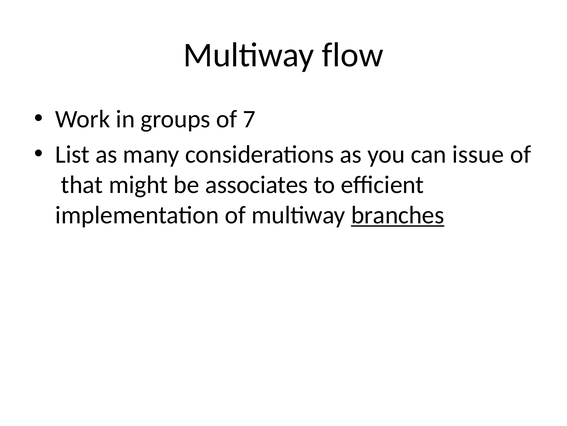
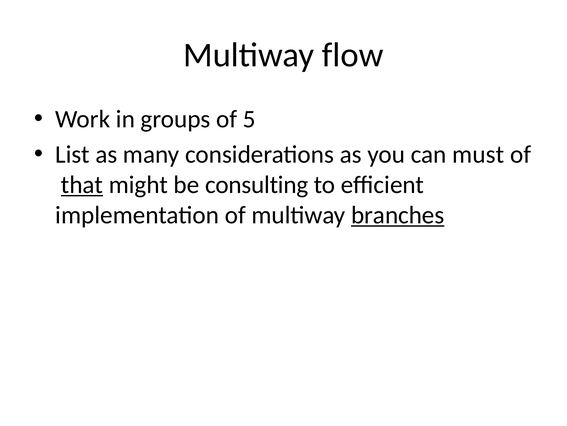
7: 7 -> 5 (249, 119)
issue: issue -> must (478, 154)
that underline: none -> present (82, 184)
associates: associates -> consulting (257, 184)
